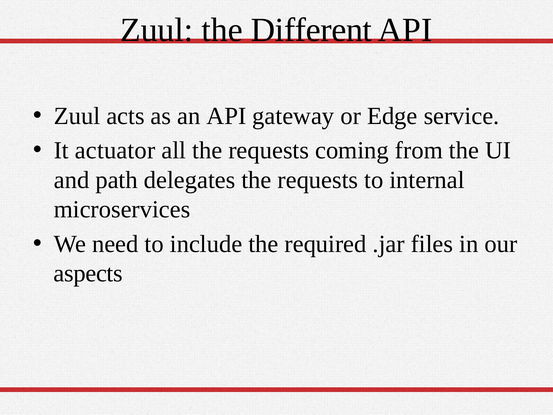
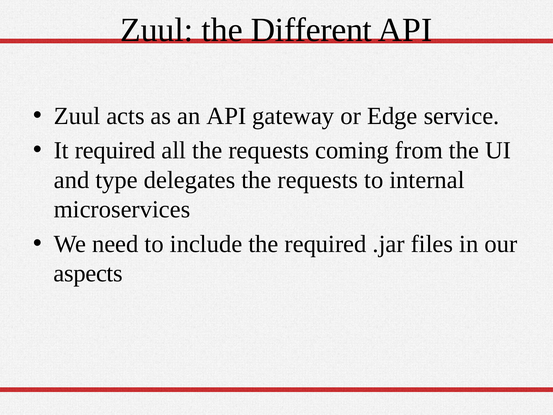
It actuator: actuator -> required (115, 150)
path: path -> type (117, 180)
